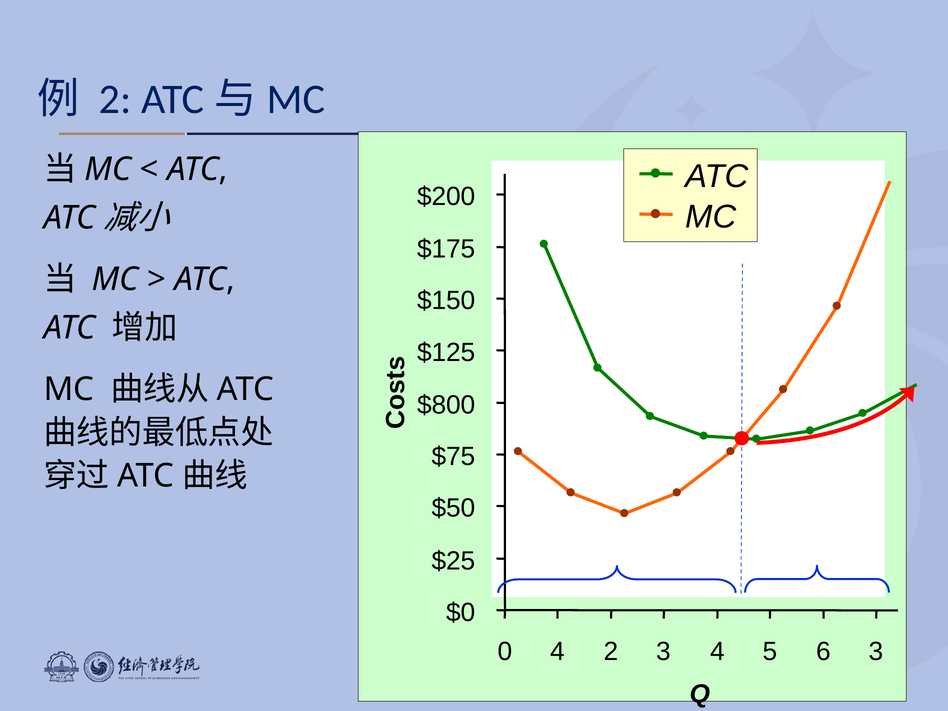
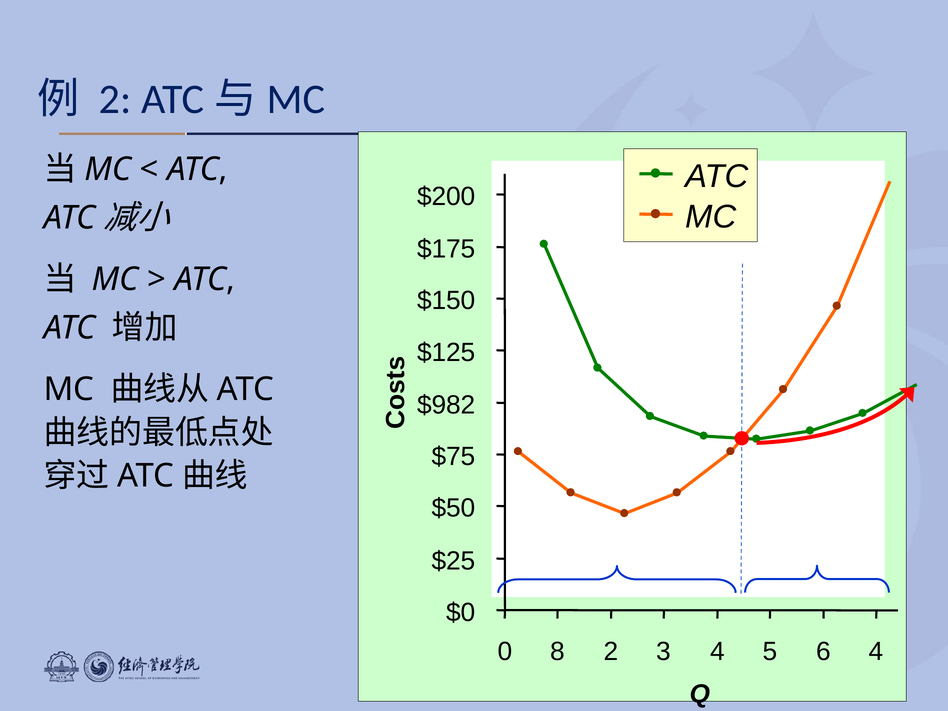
$800: $800 -> $982 (446, 405)
0 4: 4 -> 8 (558, 652)
6 3: 3 -> 4 (876, 652)
